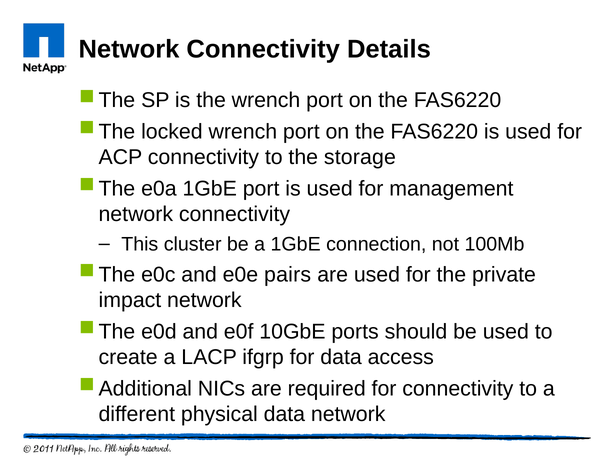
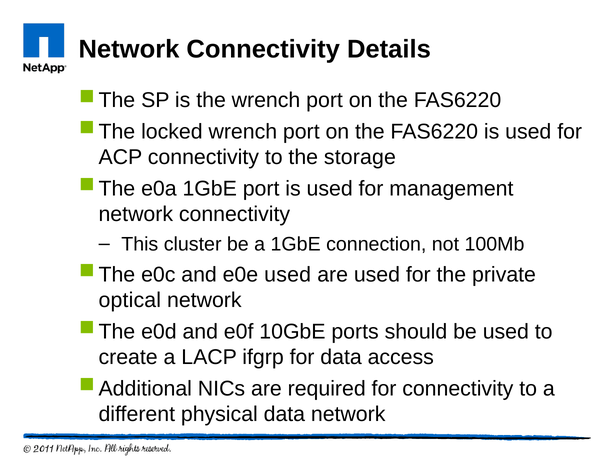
e0e pairs: pairs -> used (288, 274)
impact: impact -> optical (130, 300)
